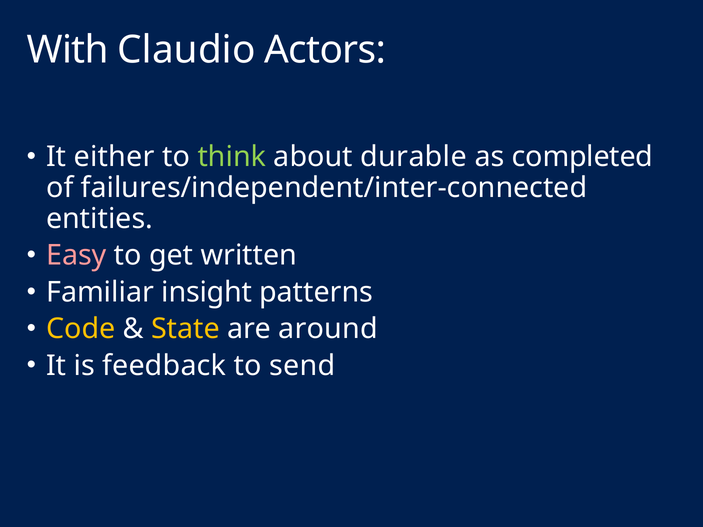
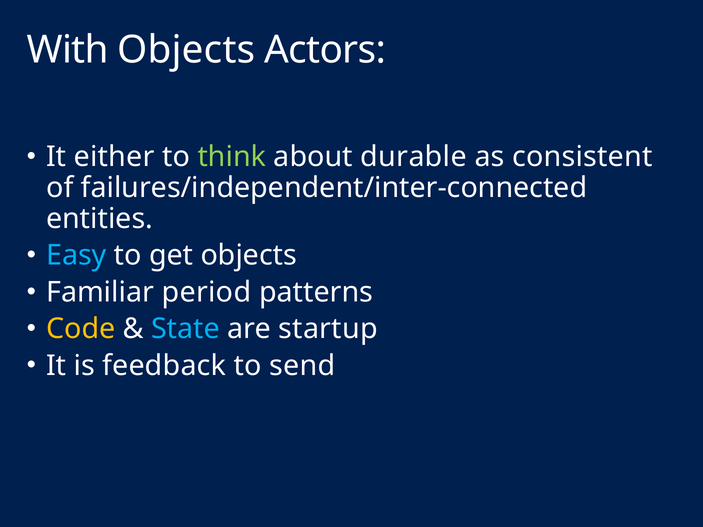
With Claudio: Claudio -> Objects (186, 50)
completed: completed -> consistent (582, 157)
Easy colour: pink -> light blue (76, 256)
get written: written -> objects (249, 256)
insight: insight -> period (206, 292)
State colour: yellow -> light blue (186, 329)
around: around -> startup (328, 329)
